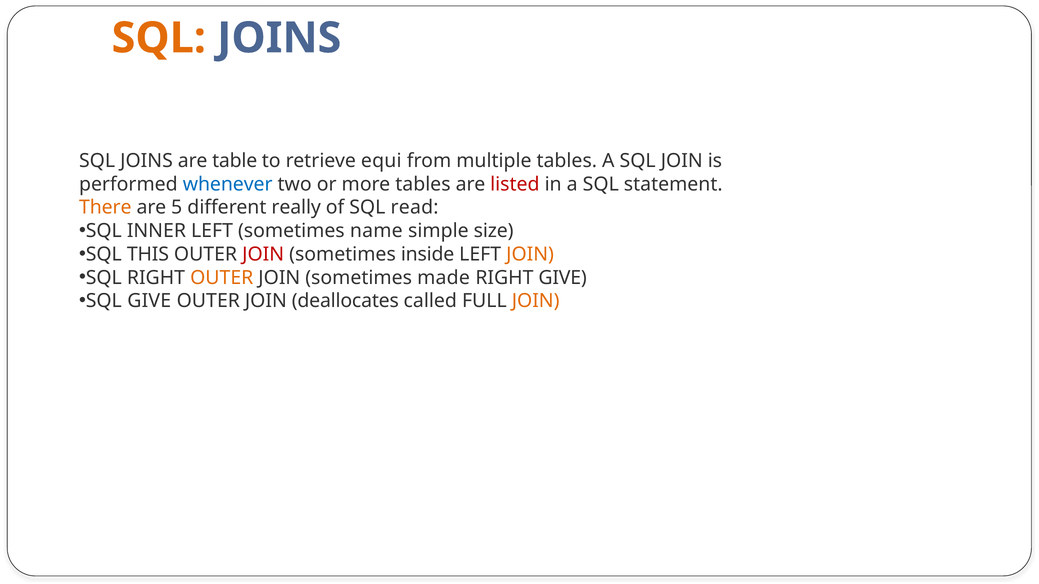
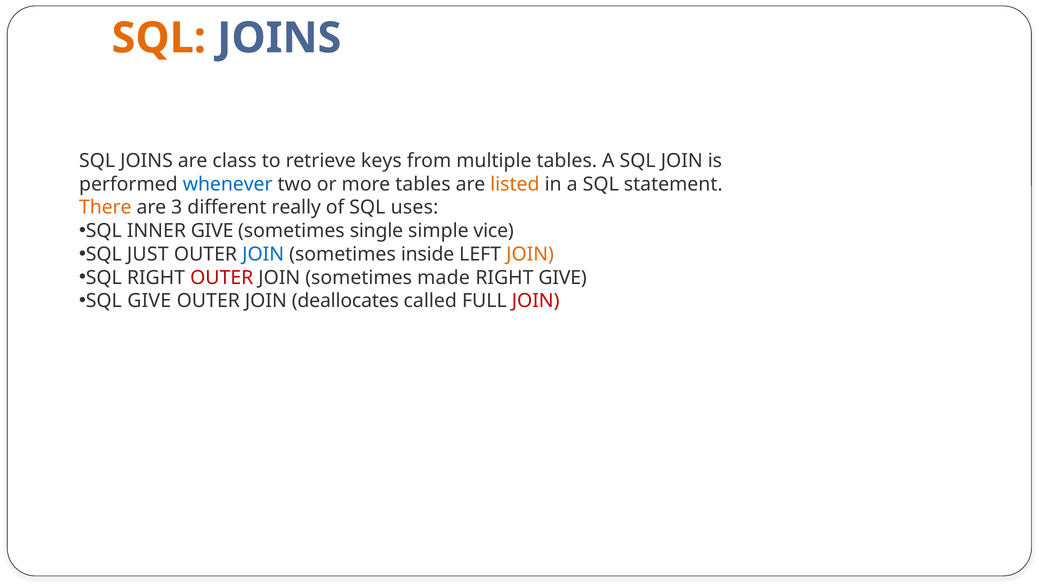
table: table -> class (235, 161)
equi: equi -> keys (381, 161)
listed colour: red -> orange (515, 184)
5: 5 -> 3 (177, 208)
read: read -> uses (415, 208)
INNER LEFT: LEFT -> GIVE (212, 231)
name: name -> single (376, 231)
size: size -> vice (494, 231)
THIS: THIS -> JUST (148, 254)
JOIN colour: red -> blue (263, 254)
OUTER colour: orange -> red (222, 278)
JOIN colour: orange -> red (536, 301)
